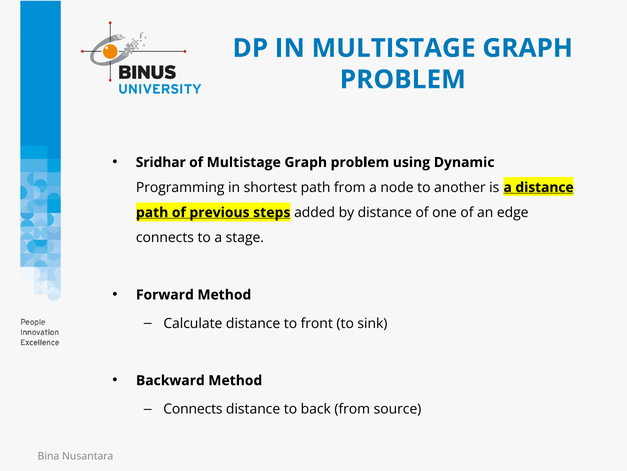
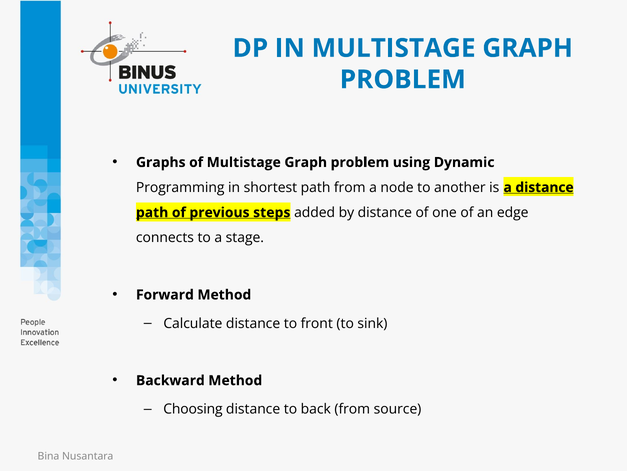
Sridhar: Sridhar -> Graphs (161, 162)
Connects: Connects -> Choosing (193, 409)
